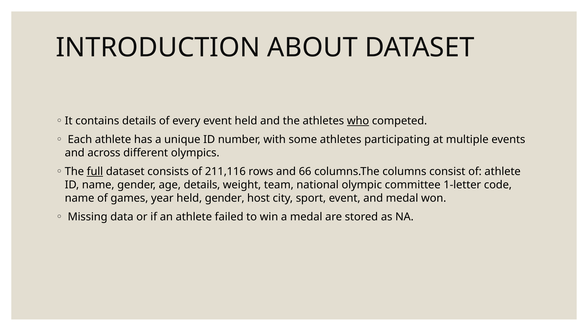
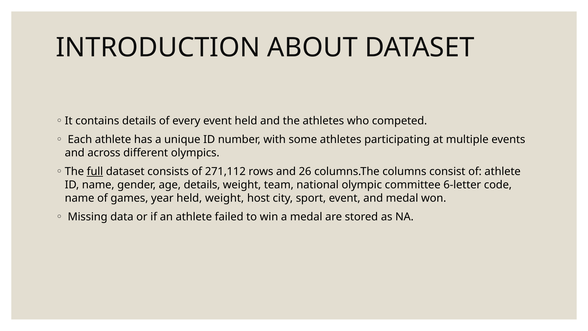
who underline: present -> none (358, 121)
211,116: 211,116 -> 271,112 (225, 172)
66: 66 -> 26 (305, 172)
1-letter: 1-letter -> 6-letter (462, 185)
held gender: gender -> weight (225, 198)
